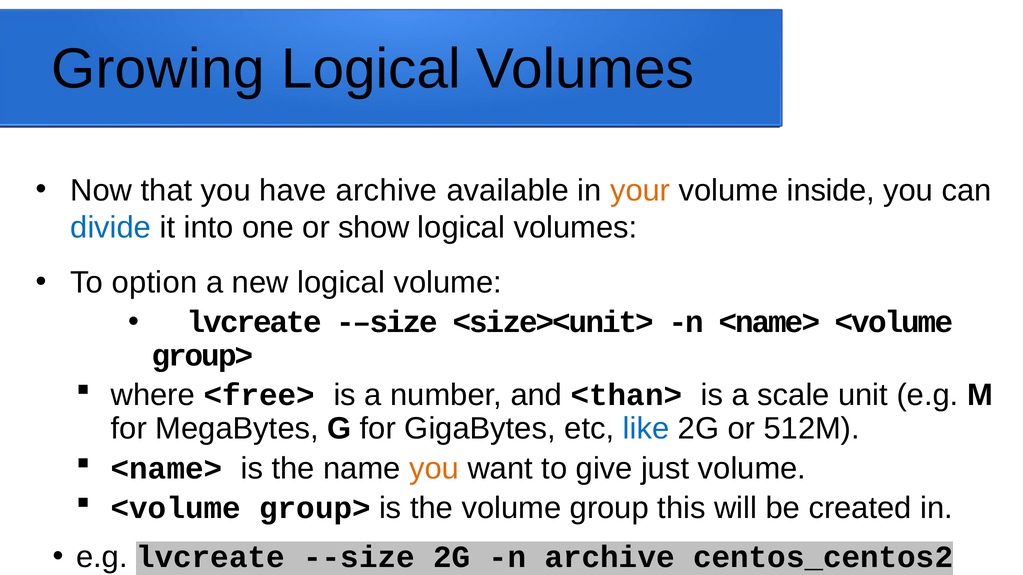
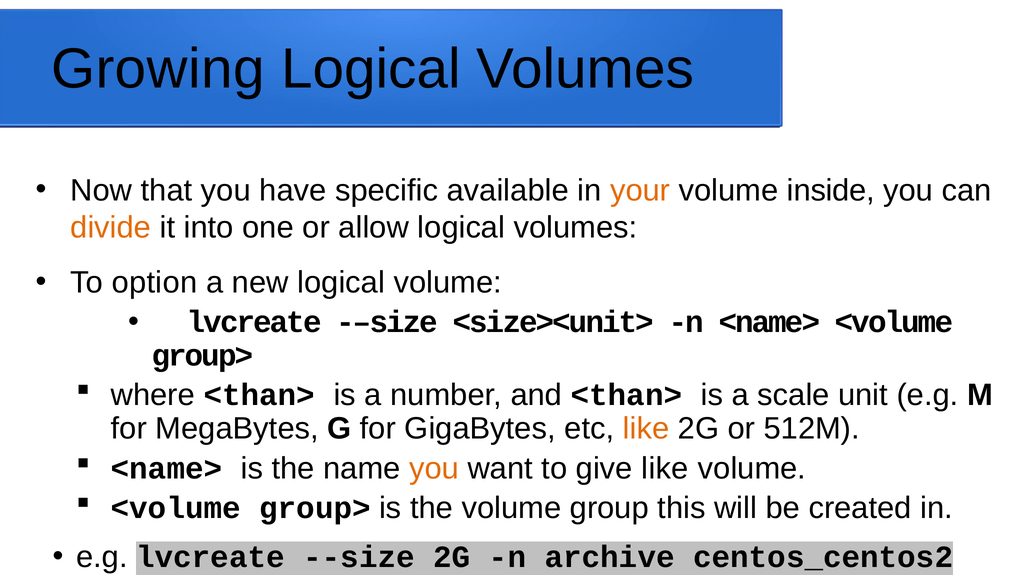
have archive: archive -> specific (387, 191)
divide colour: blue -> orange (111, 228)
show: show -> allow (374, 228)
where <free>: <free> -> <than> (259, 396)
like colour: blue -> orange (646, 429)
give just: just -> like (665, 469)
